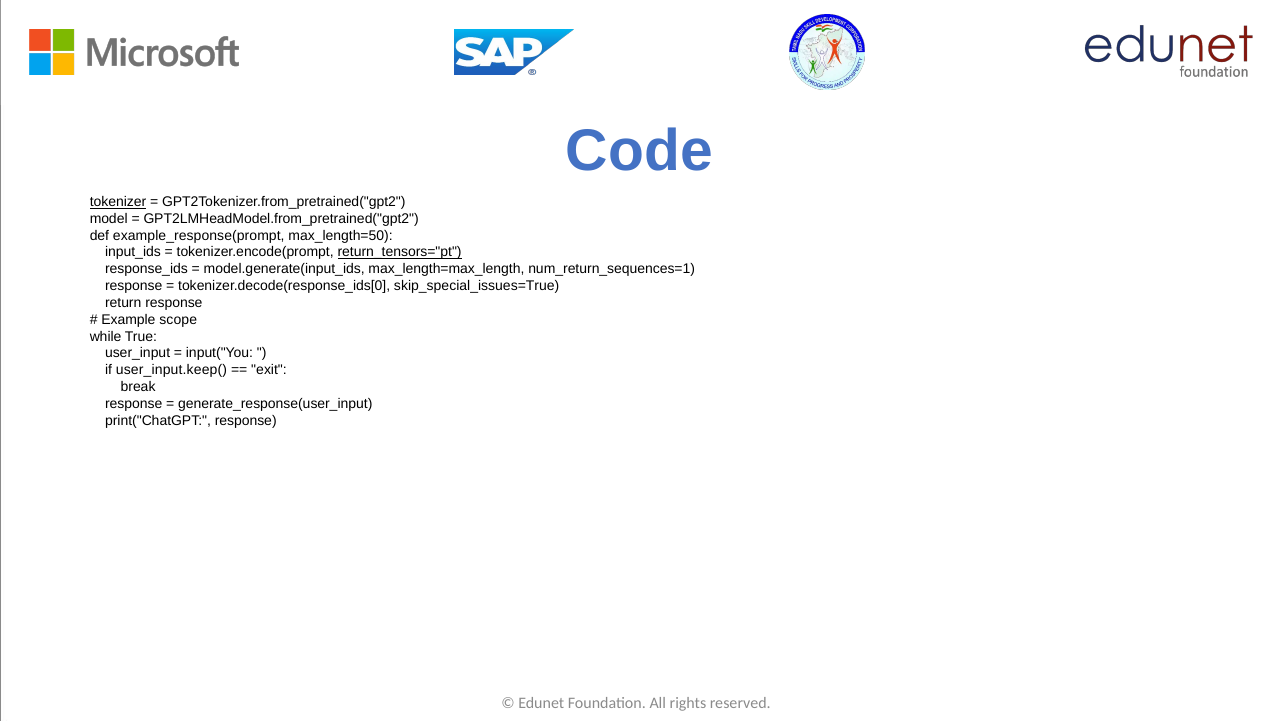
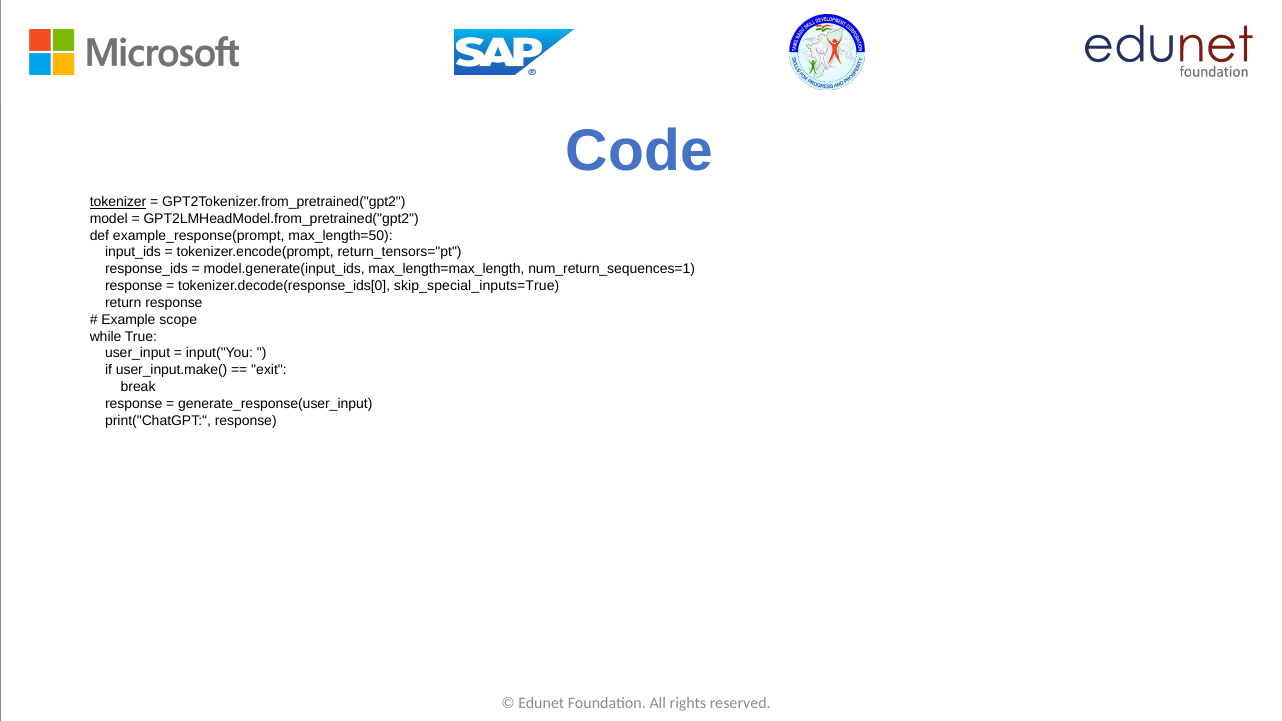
return_tensors="pt underline: present -> none (400, 252)
skip_special_issues=True: skip_special_issues=True -> skip_special_inputs=True (477, 286)
user_input.keep(: user_input.keep( -> user_input.make( (172, 370)
